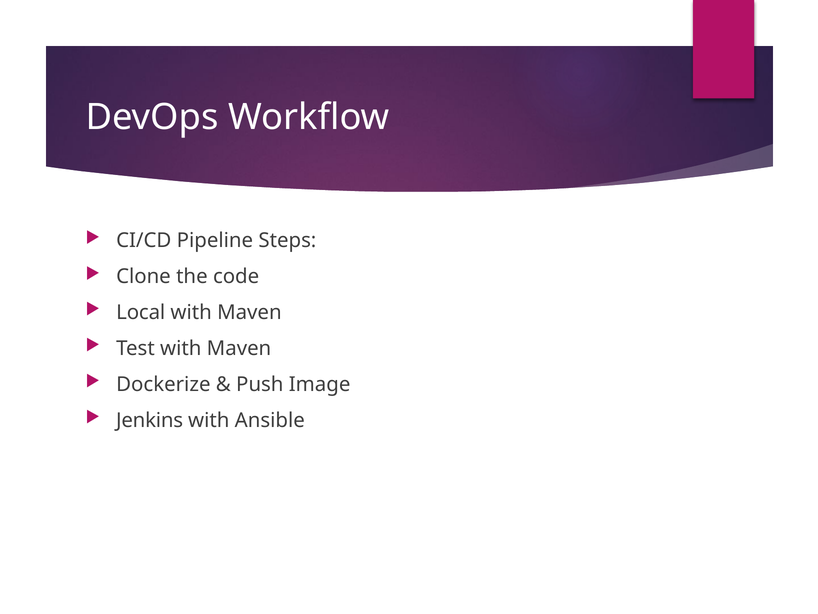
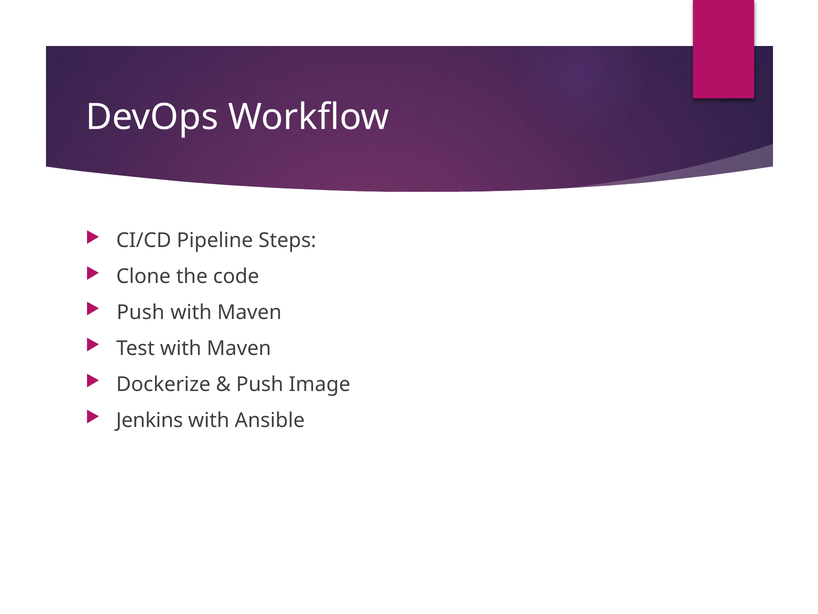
Local: Local -> Push (141, 312)
